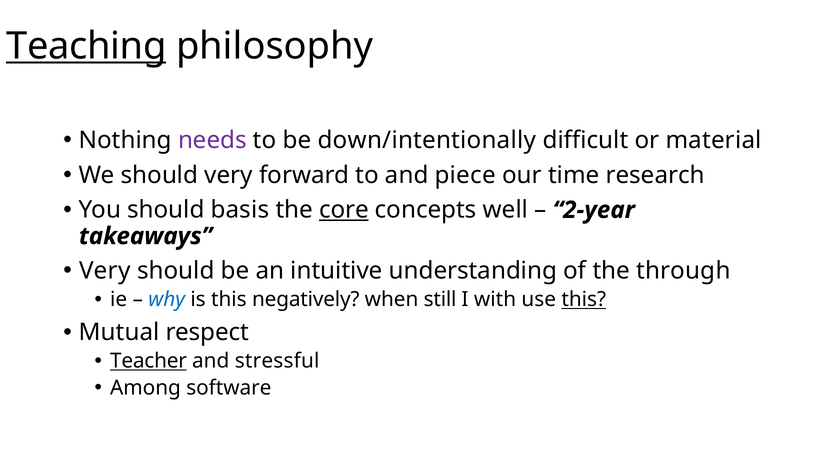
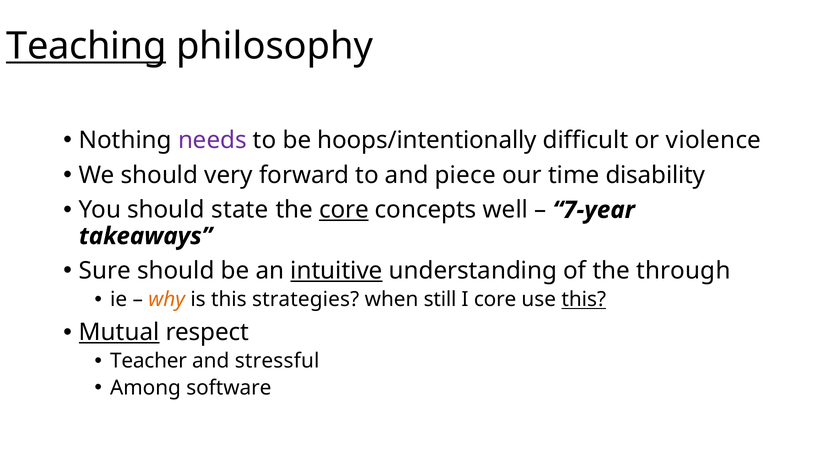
down/intentionally: down/intentionally -> hoops/intentionally (427, 140)
material: material -> violence (714, 140)
research: research -> disability (655, 175)
basis: basis -> state (240, 210)
2-year: 2-year -> 7-year (594, 210)
Very: Very -> Sure (105, 271)
intuitive underline: none -> present (336, 271)
why colour: blue -> orange (167, 300)
negatively: negatively -> strategies (306, 300)
I with: with -> core (495, 300)
Mutual underline: none -> present (119, 333)
Teacher underline: present -> none (148, 361)
